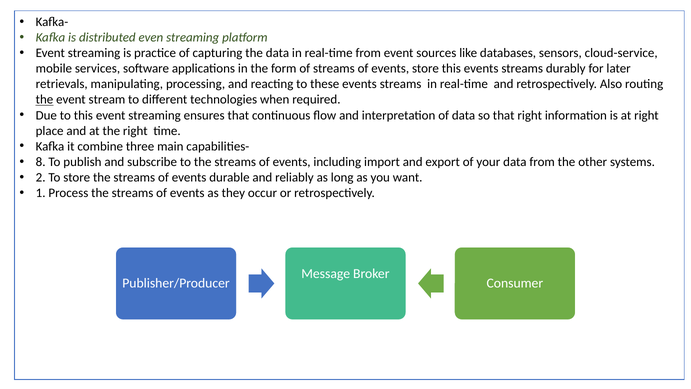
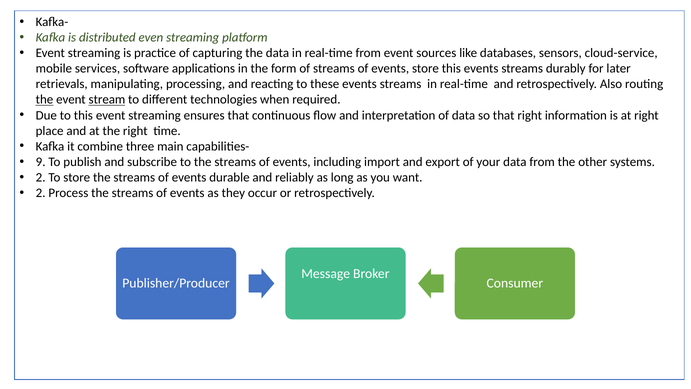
stream underline: none -> present (107, 100)
8: 8 -> 9 (41, 162)
1: 1 -> 2 (41, 193)
